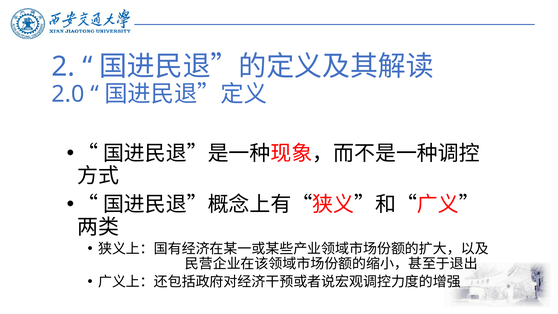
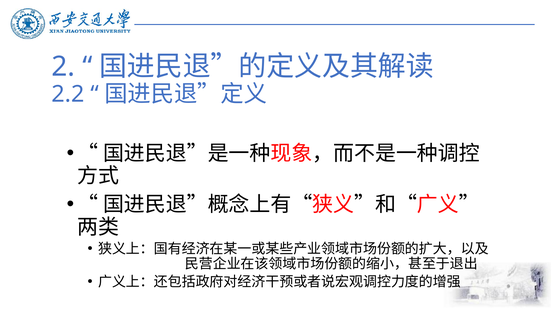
2.0: 2.0 -> 2.2 (68, 94)
